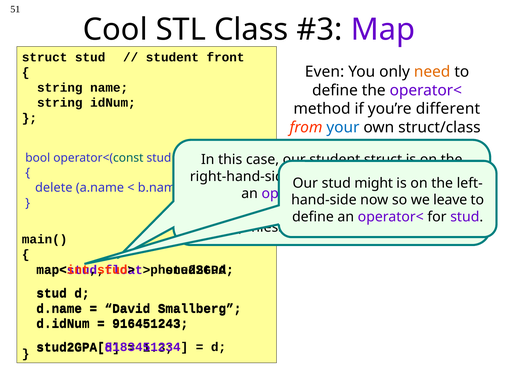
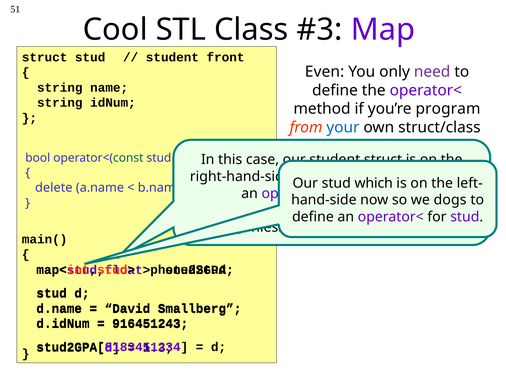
need colour: orange -> purple (432, 72)
different: different -> program (448, 109)
might: might -> which (374, 183)
leave: leave -> dogs (450, 200)
